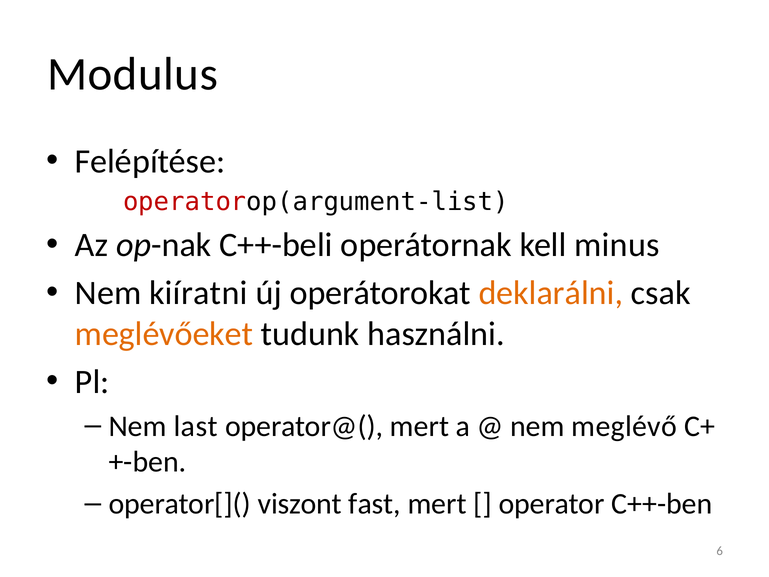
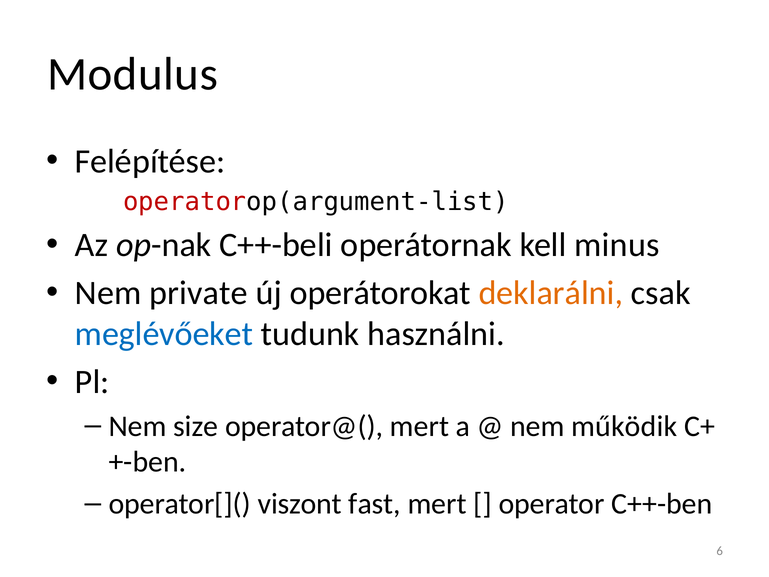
kiíratni: kiíratni -> private (198, 293)
meglévőeket colour: orange -> blue (164, 334)
last: last -> size (196, 426)
meglévő: meglévő -> működik (624, 426)
